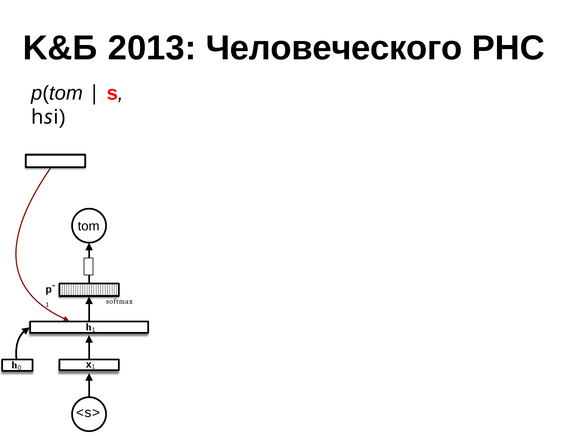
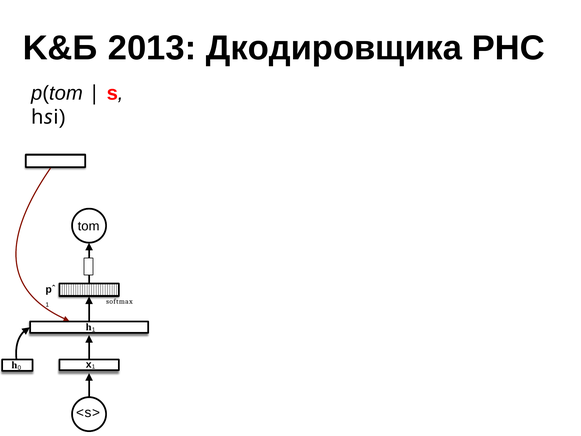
Человеческого: Человеческого -> Дкодировщика (334, 48)
